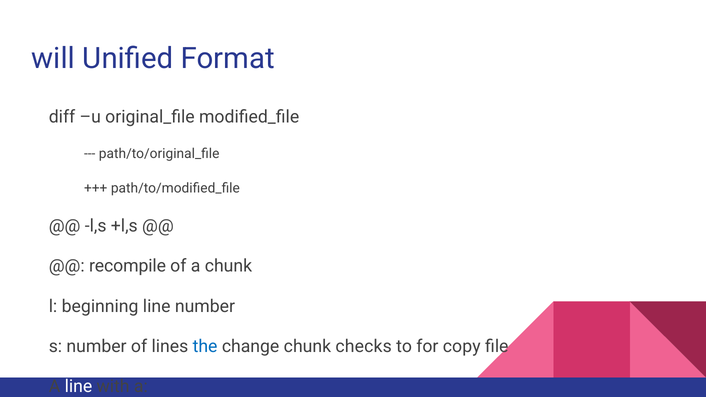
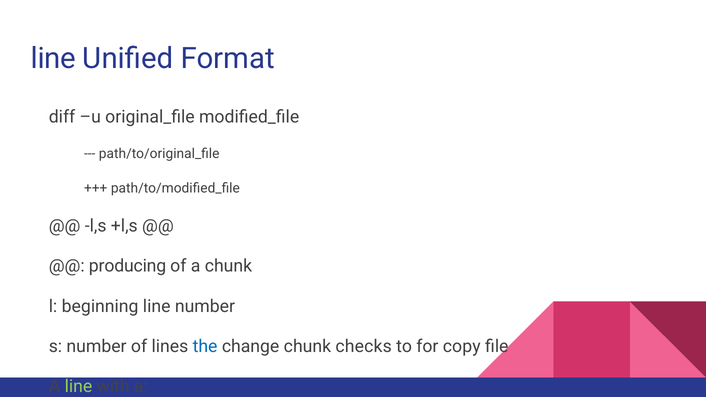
will: will -> line (53, 58)
recompile: recompile -> producing (128, 266)
line colour: white -> light green (78, 386)
